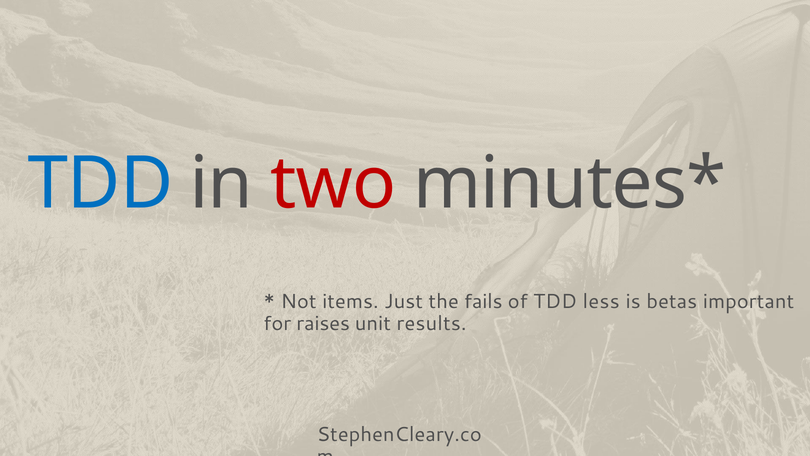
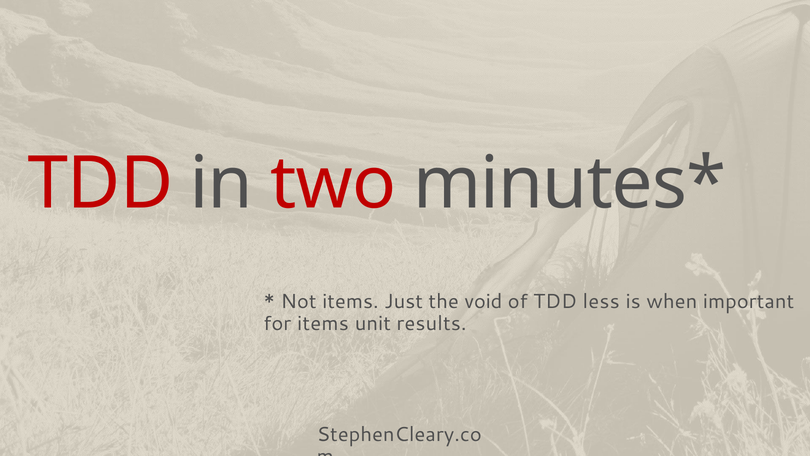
TDD colour: blue -> red (100, 183)
fails: fails -> void (483, 301)
betas: betas -> when (672, 301)
for raises: raises -> items (323, 323)
